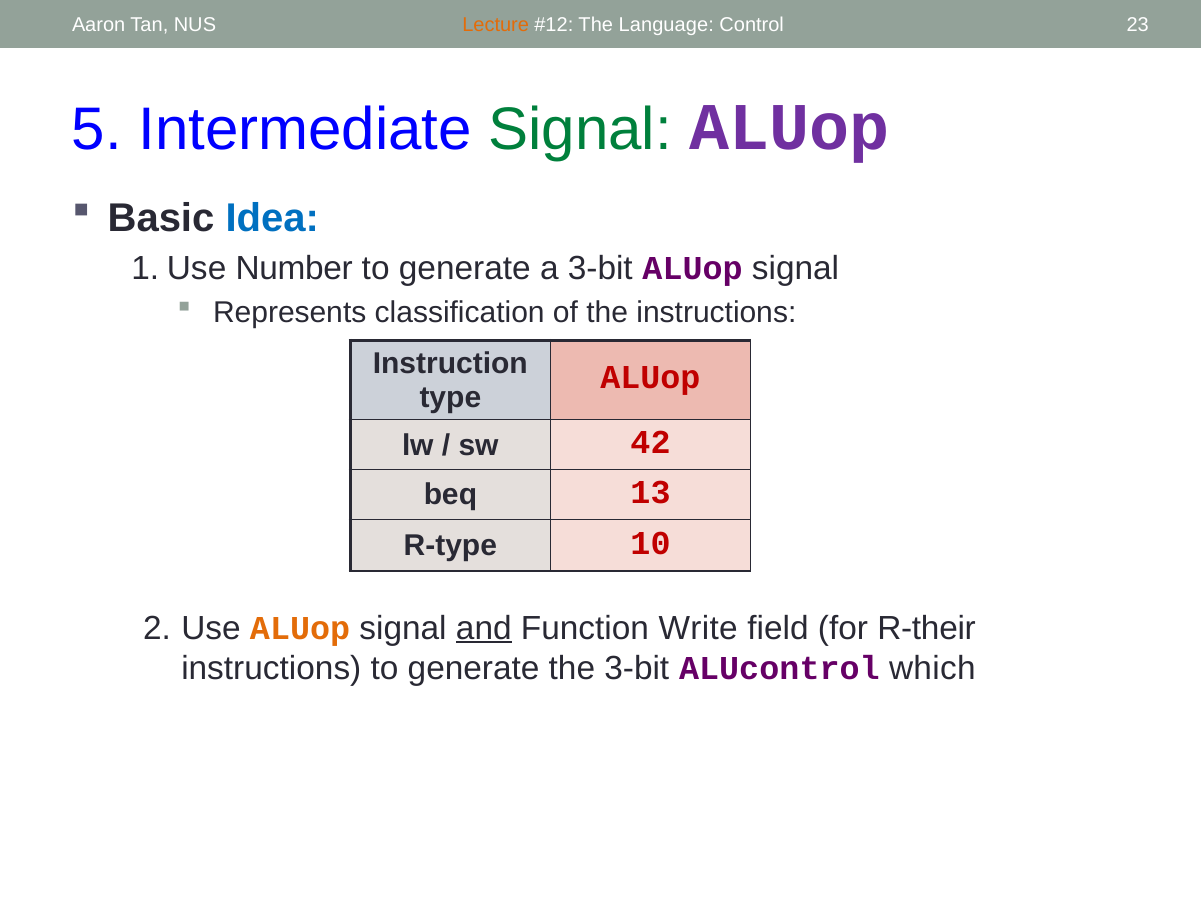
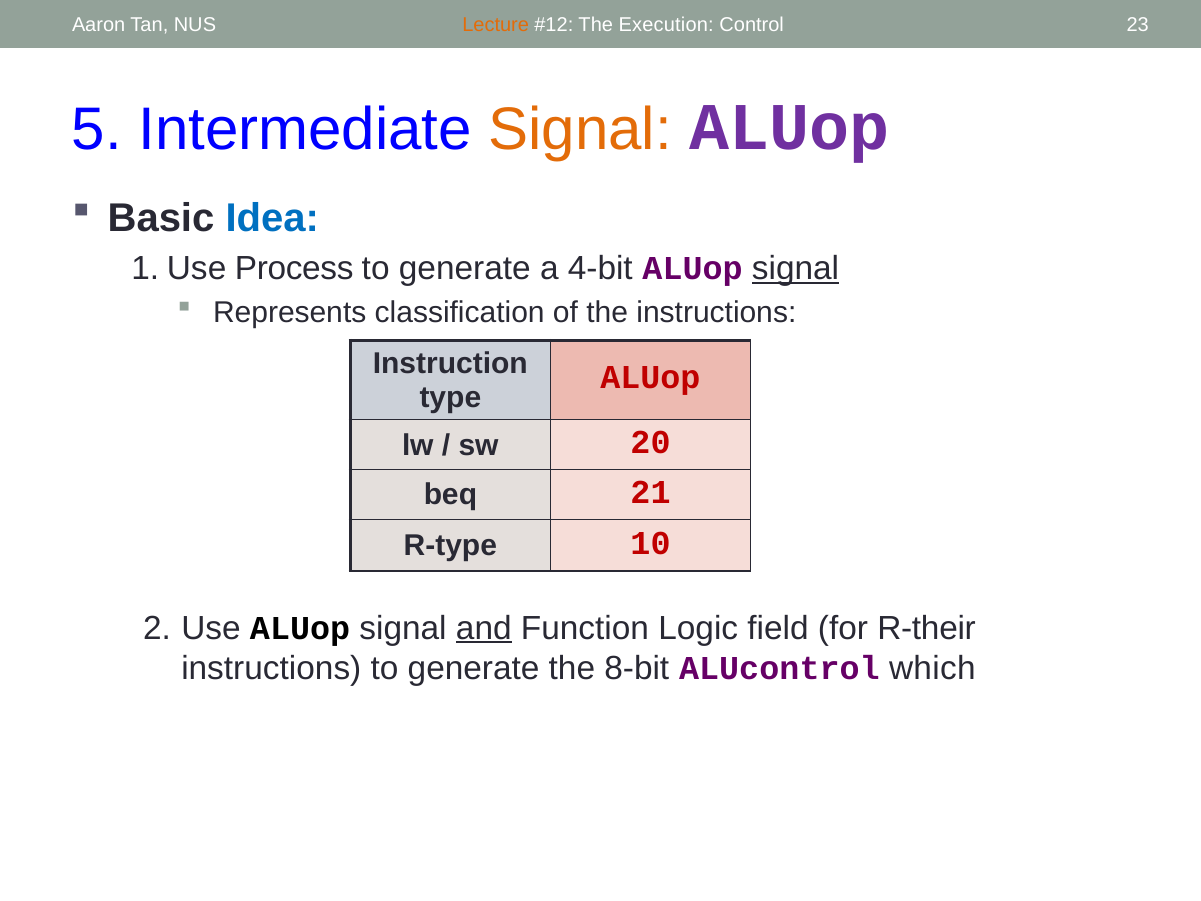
Language: Language -> Execution (666, 25)
Signal colour: green -> orange (580, 130)
Number: Number -> Process (294, 268)
a 3-bit: 3-bit -> 4-bit (600, 268)
signal underline: none -> present (796, 268)
42: 42 -> 20 (651, 442)
13: 13 -> 21 (651, 492)
ALUop colour: orange -> black (300, 628)
Write: Write -> Logic (698, 628)
the 3-bit: 3-bit -> 8-bit (637, 668)
